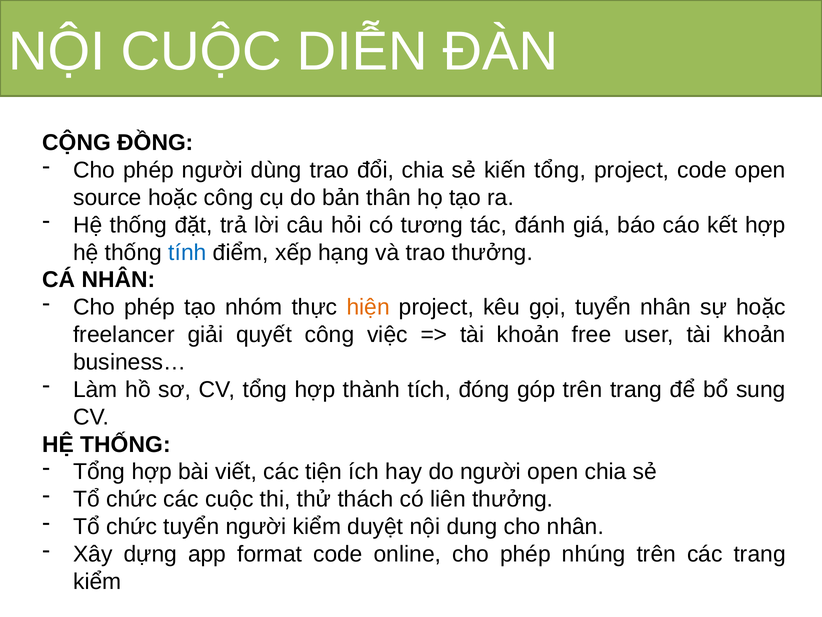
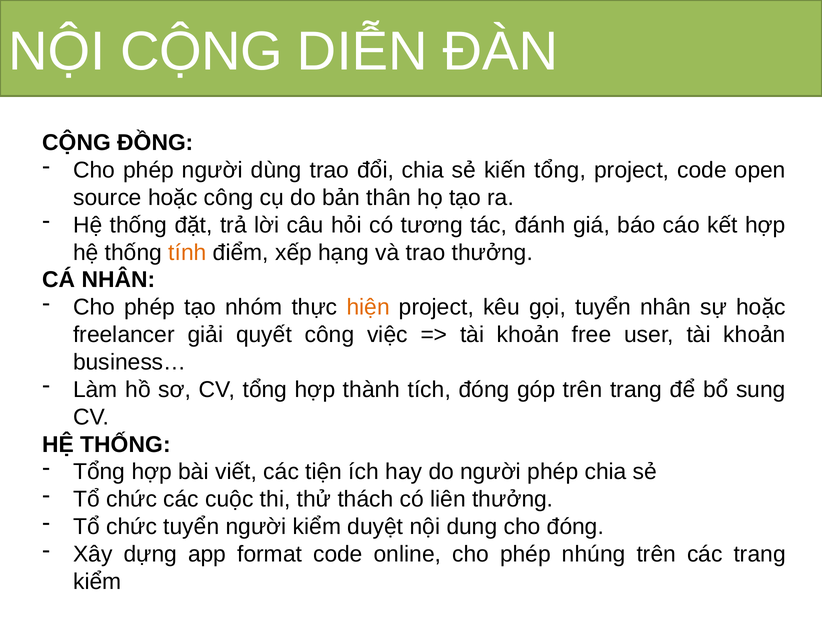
NỘI CUỘC: CUỘC -> CỘNG (201, 52)
tính colour: blue -> orange (187, 252)
người open: open -> phép (553, 472)
cho nhân: nhân -> đóng (575, 526)
